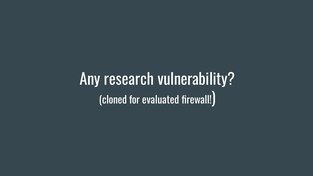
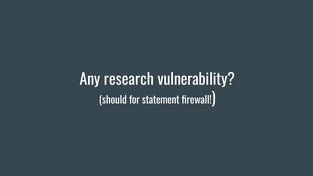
cloned: cloned -> should (113, 100)
evaluated: evaluated -> statement (161, 100)
